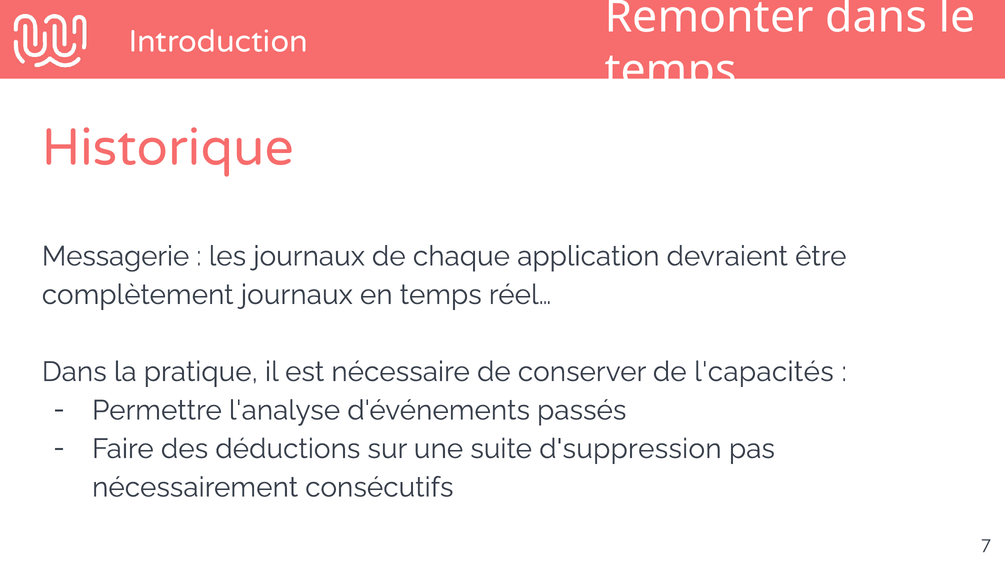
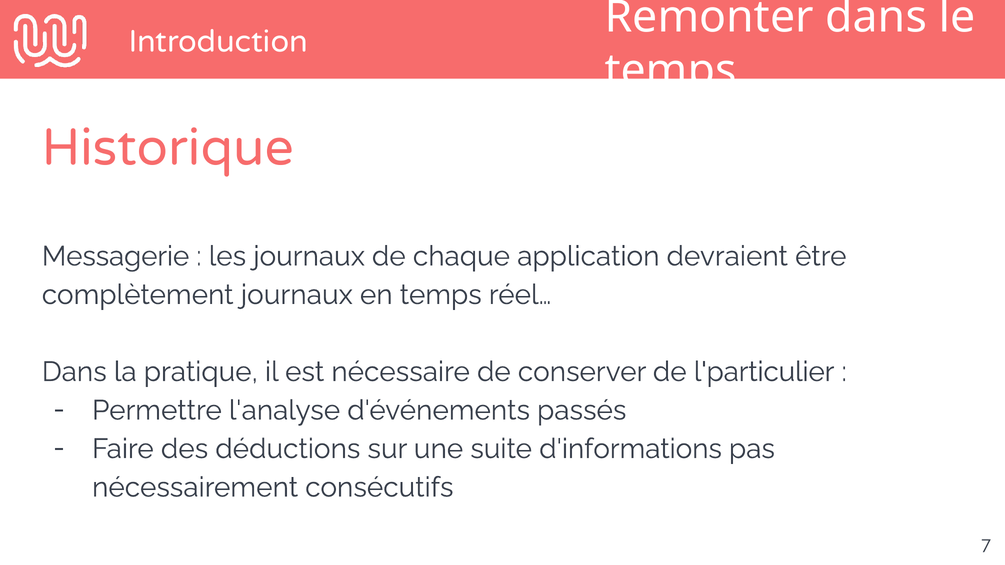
l'capacités: l'capacités -> l'particulier (764, 372)
d'suppression: d'suppression -> d'informations (631, 449)
